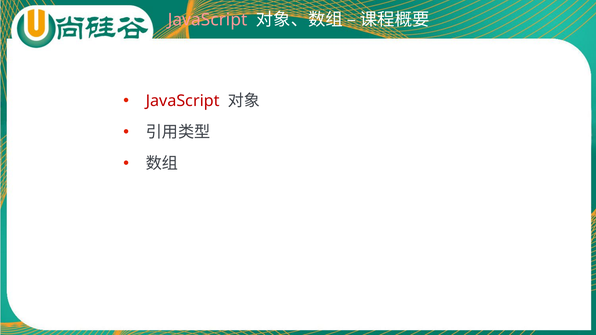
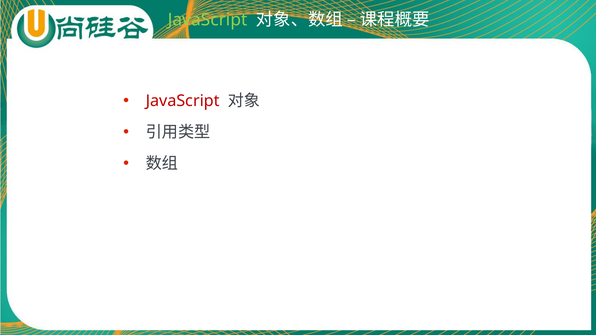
JavaScript colour: pink -> light green (208, 20)
